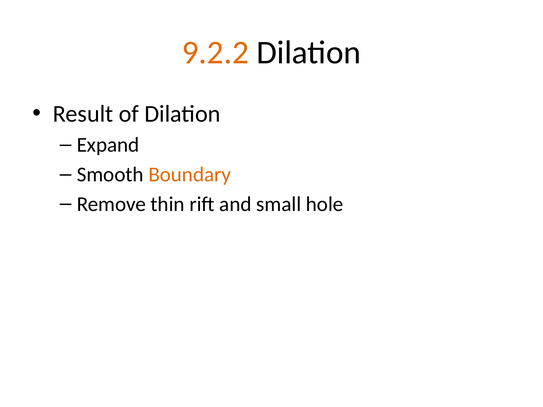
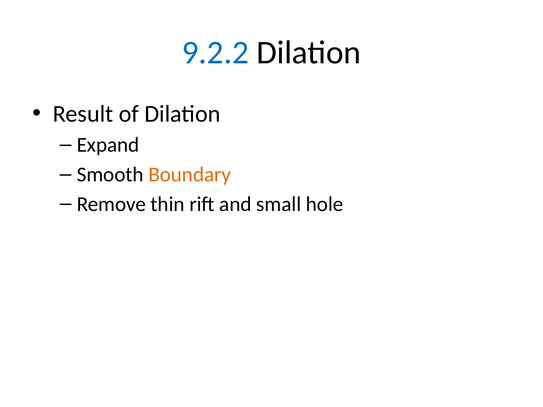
9.2.2 colour: orange -> blue (215, 53)
